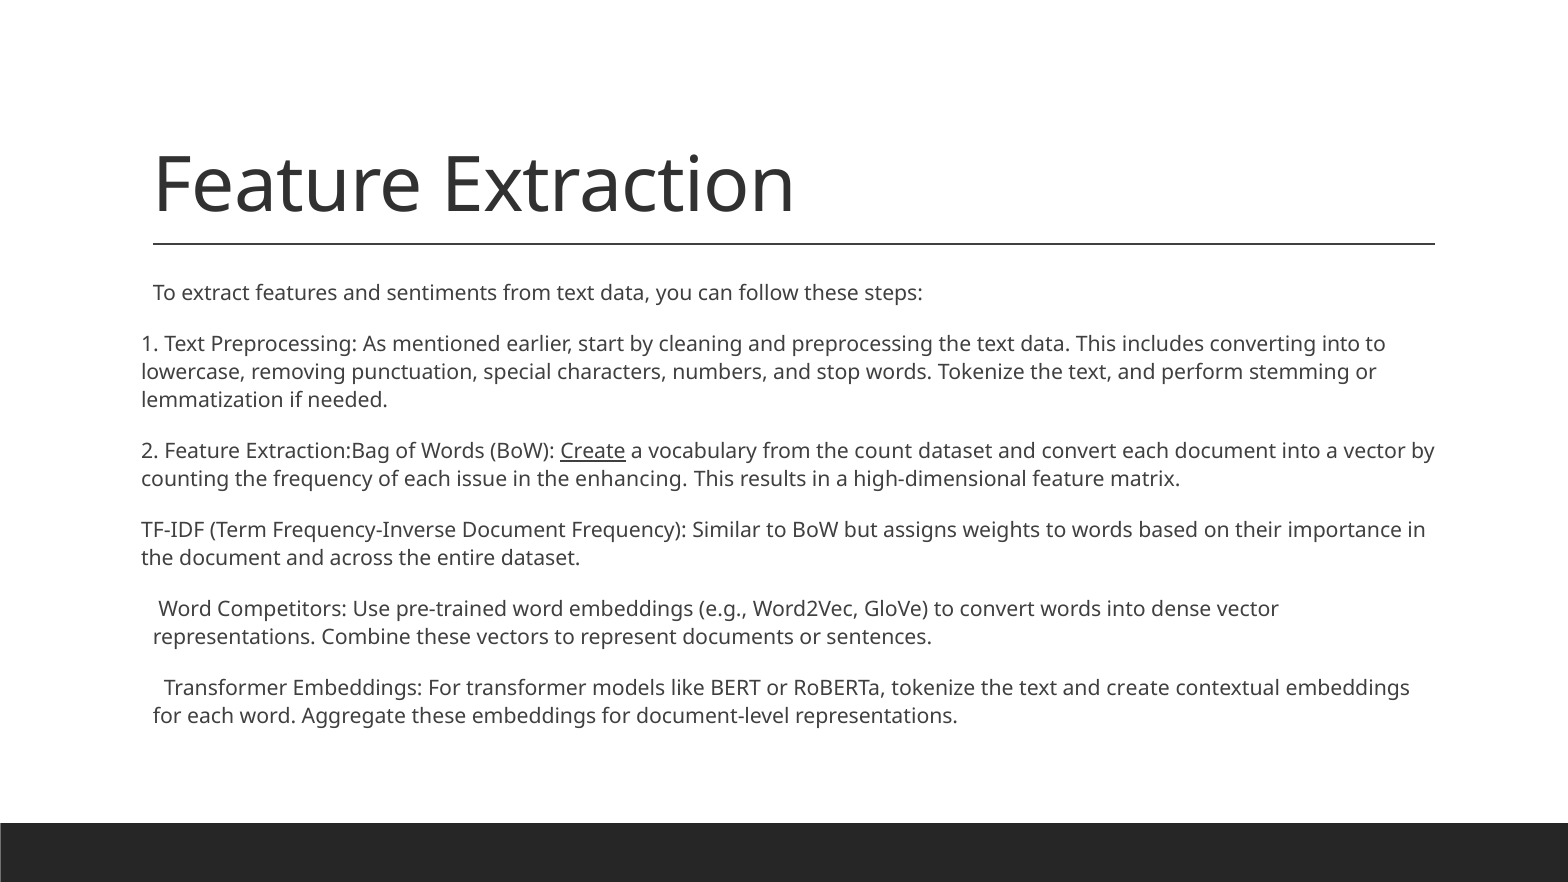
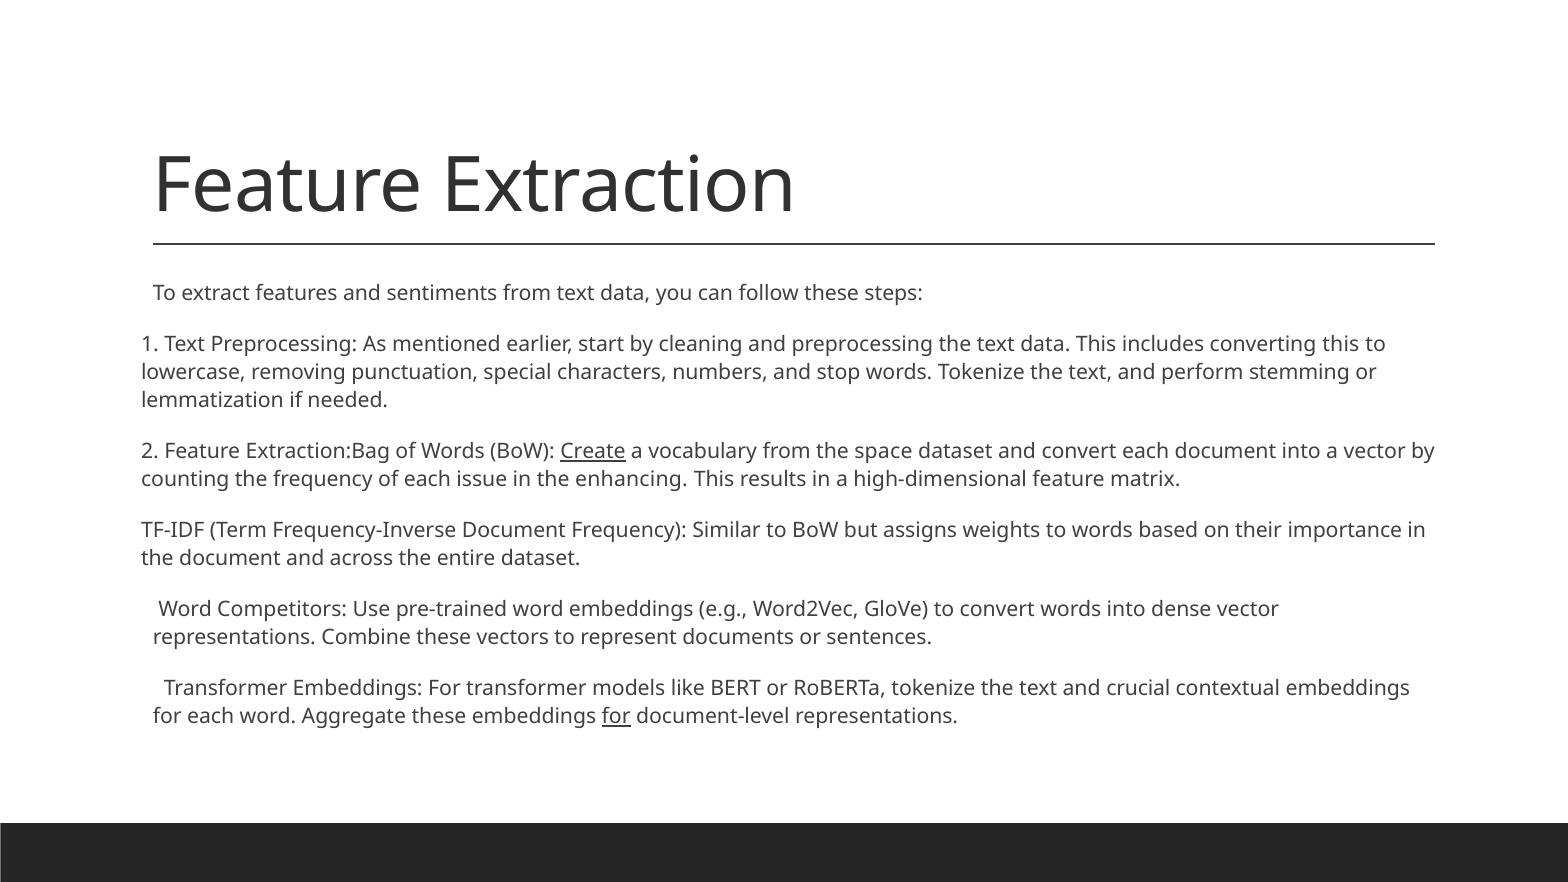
converting into: into -> this (1341, 345)
count: count -> space (883, 452)
and create: create -> crucial (1138, 689)
for underline: none -> present (616, 717)
